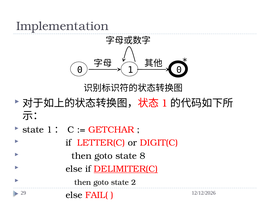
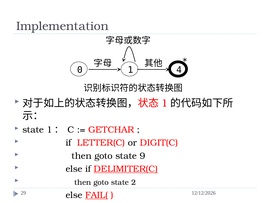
1 0: 0 -> 4 (179, 70)
8: 8 -> 9 (142, 155)
FAIL( underline: none -> present (97, 195)
